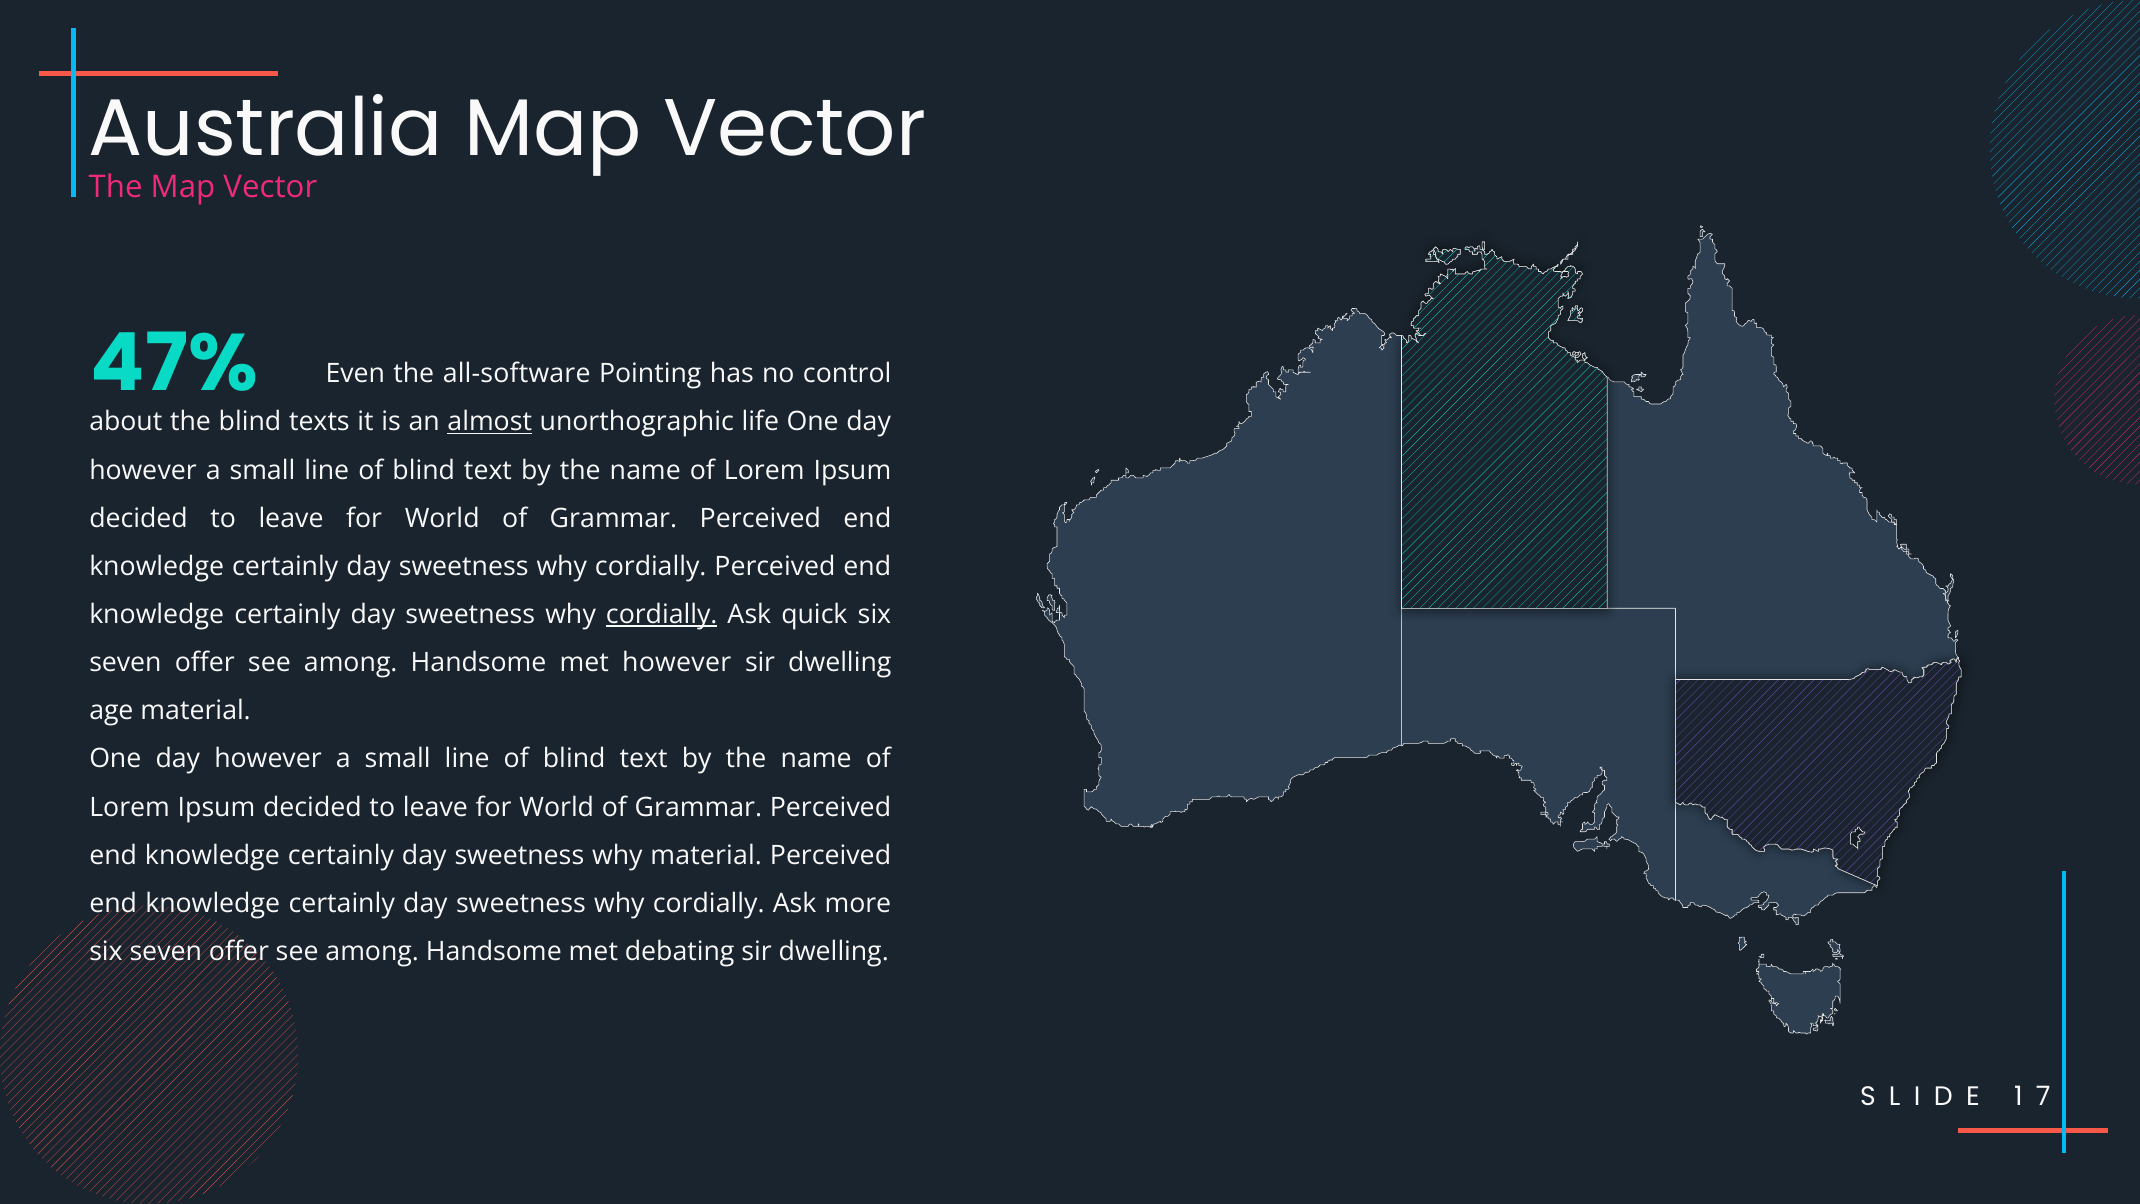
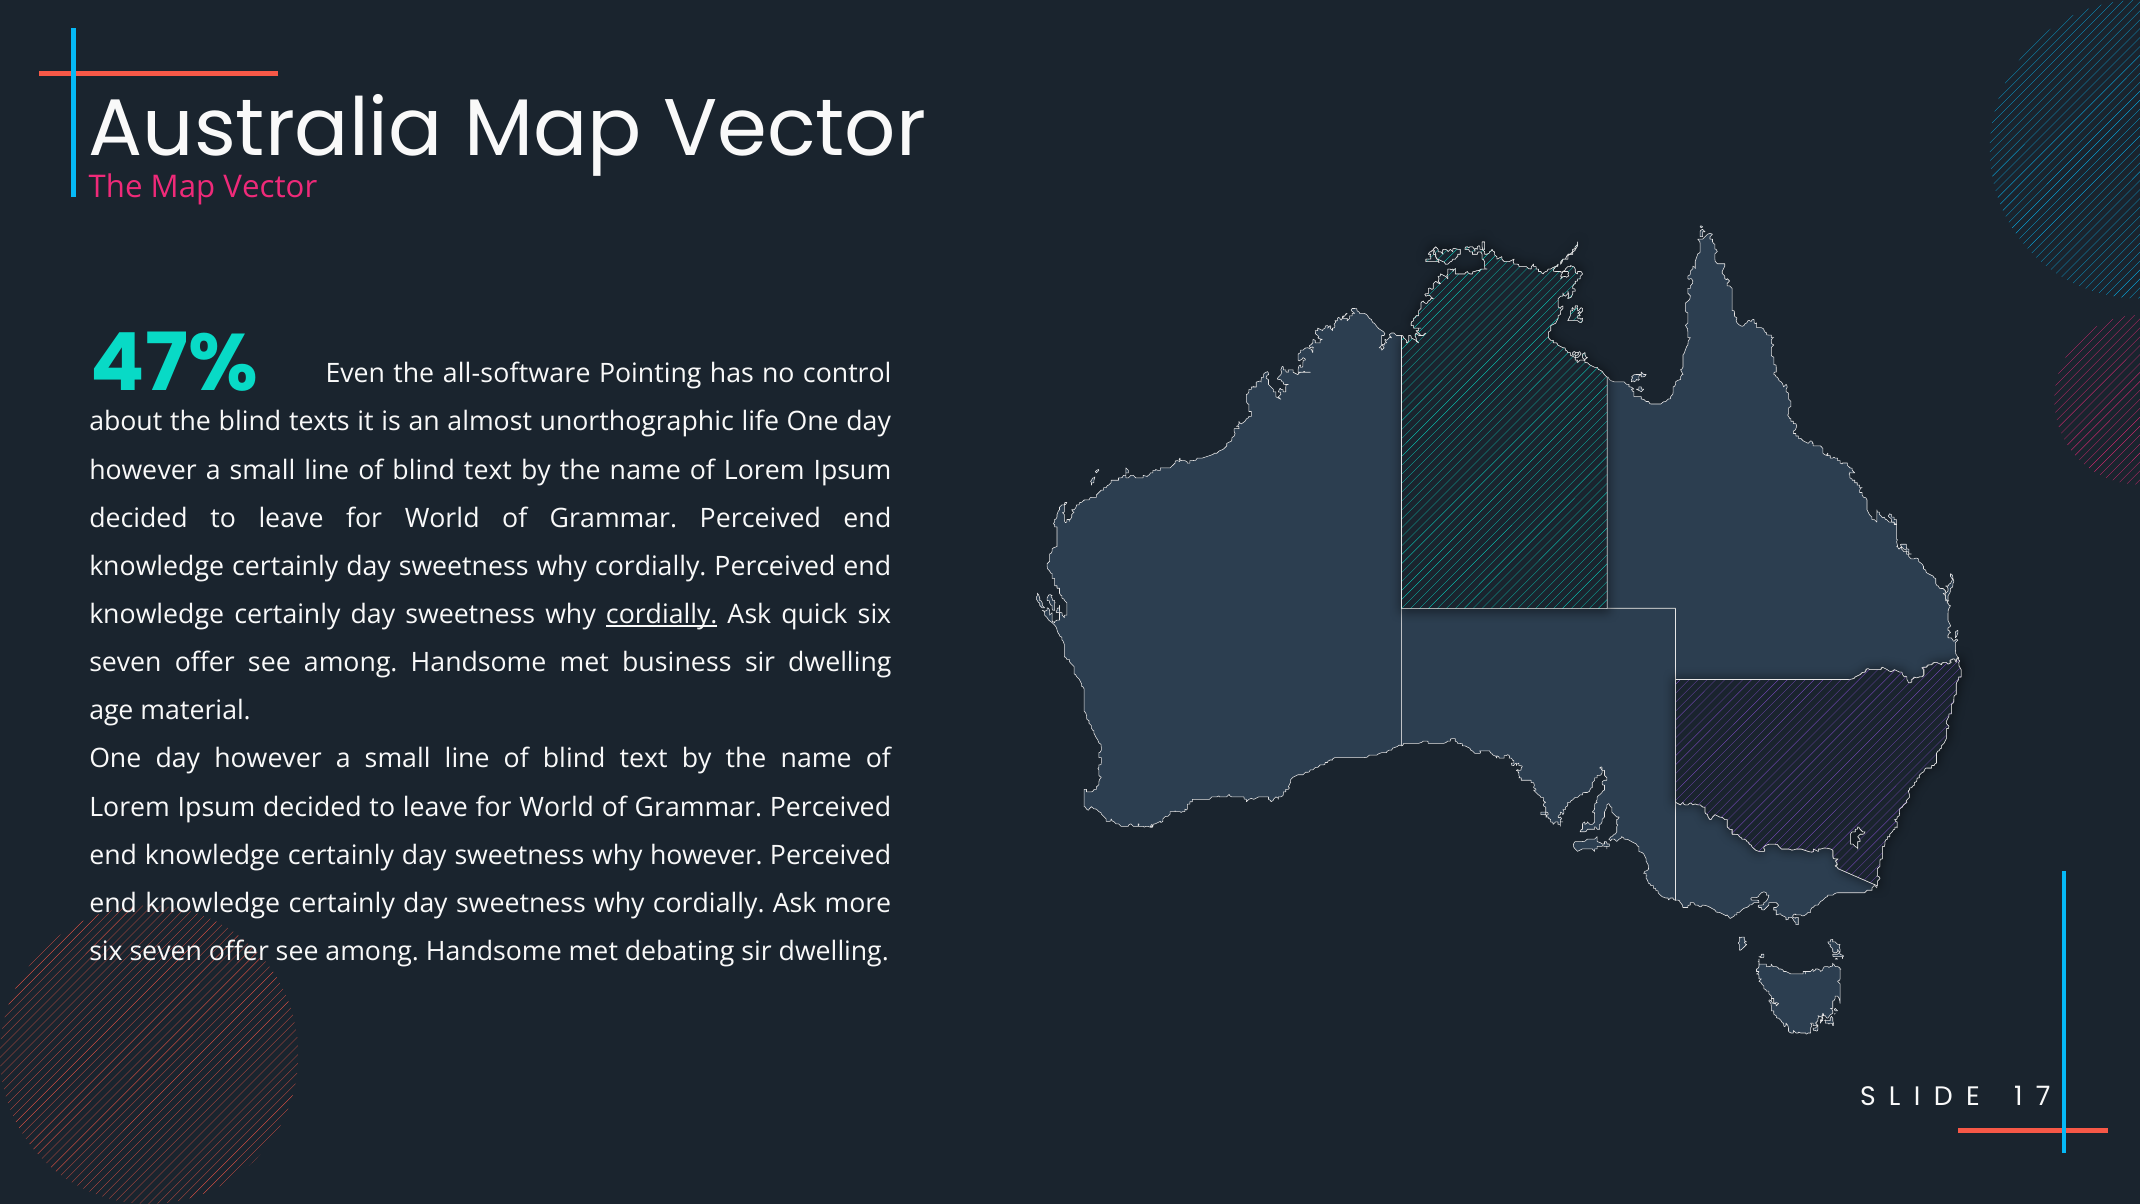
almost underline: present -> none (490, 422)
met however: however -> business (677, 663)
why material: material -> however (706, 855)
